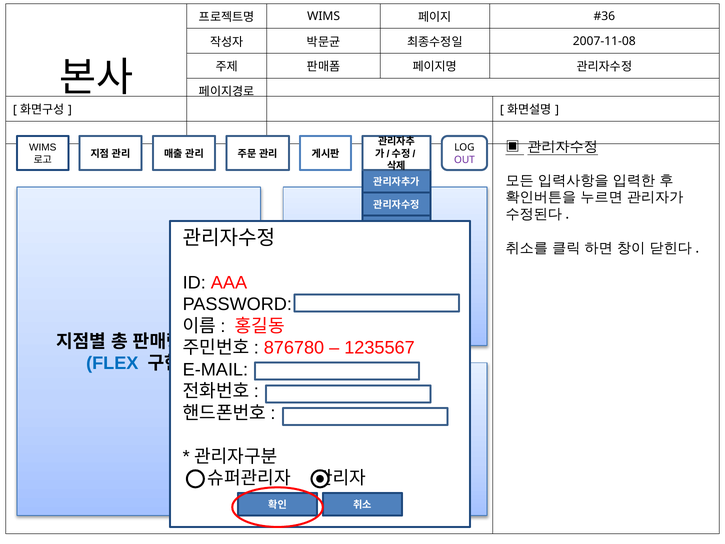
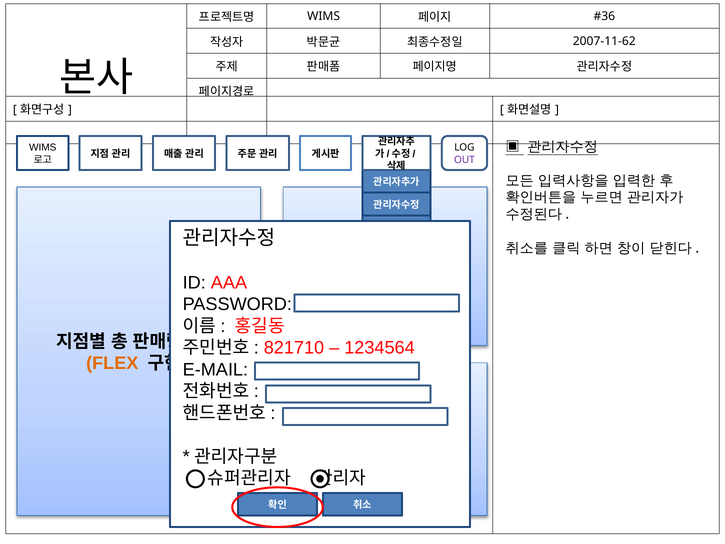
2007-11-08: 2007-11-08 -> 2007-11-62 (604, 41)
876780: 876780 -> 821710 (294, 348)
1235567: 1235567 -> 1234564 (380, 348)
FLEX colour: blue -> orange (112, 363)
